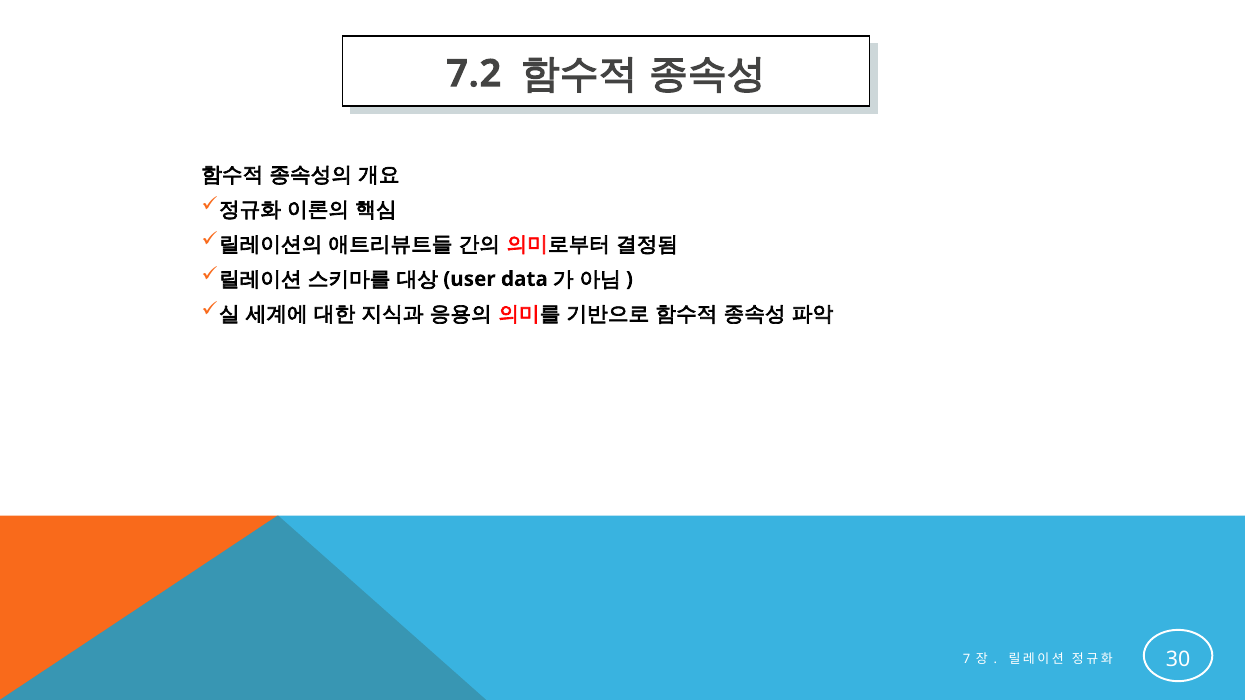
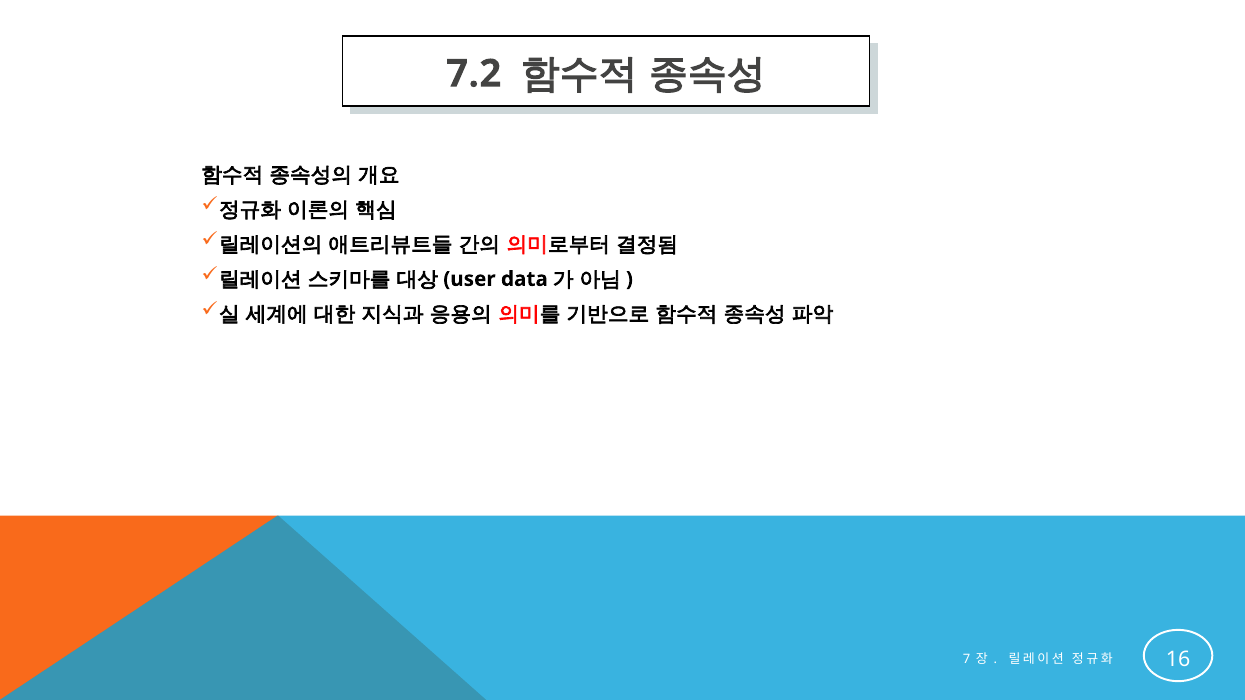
30: 30 -> 16 (1178, 660)
